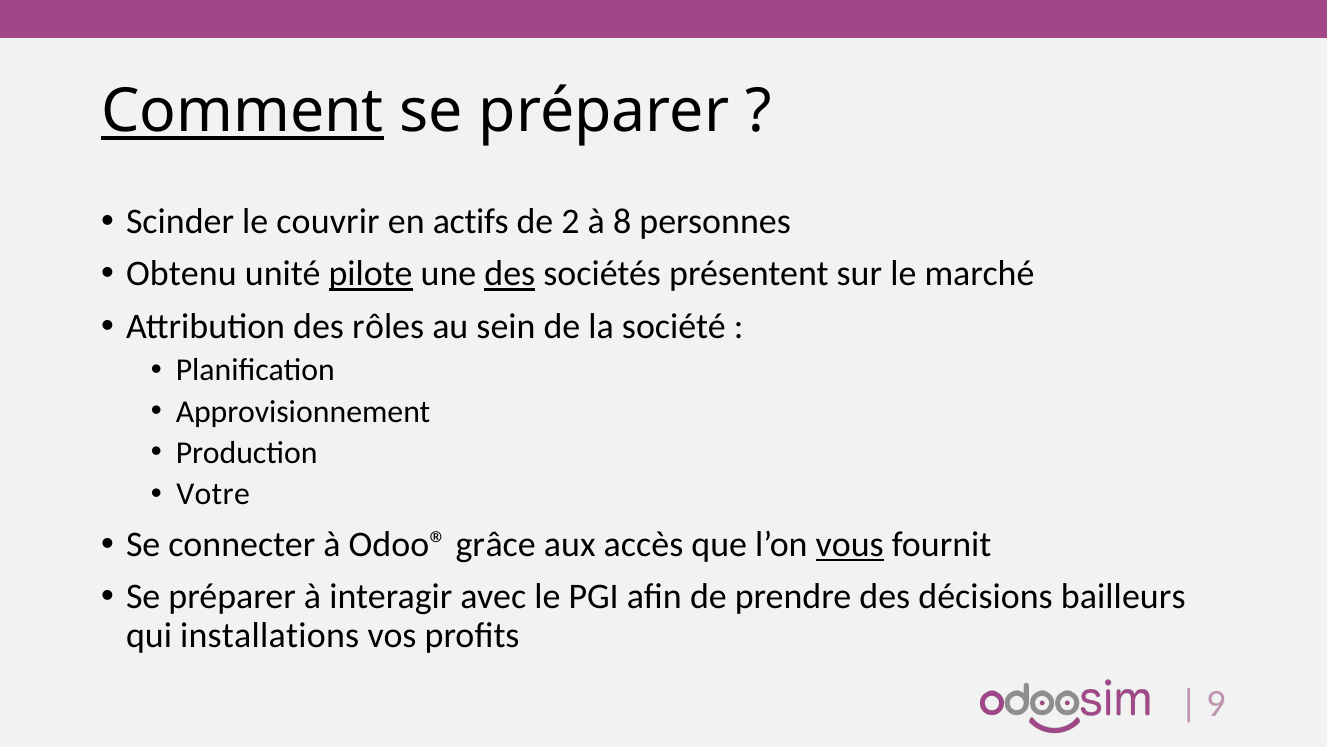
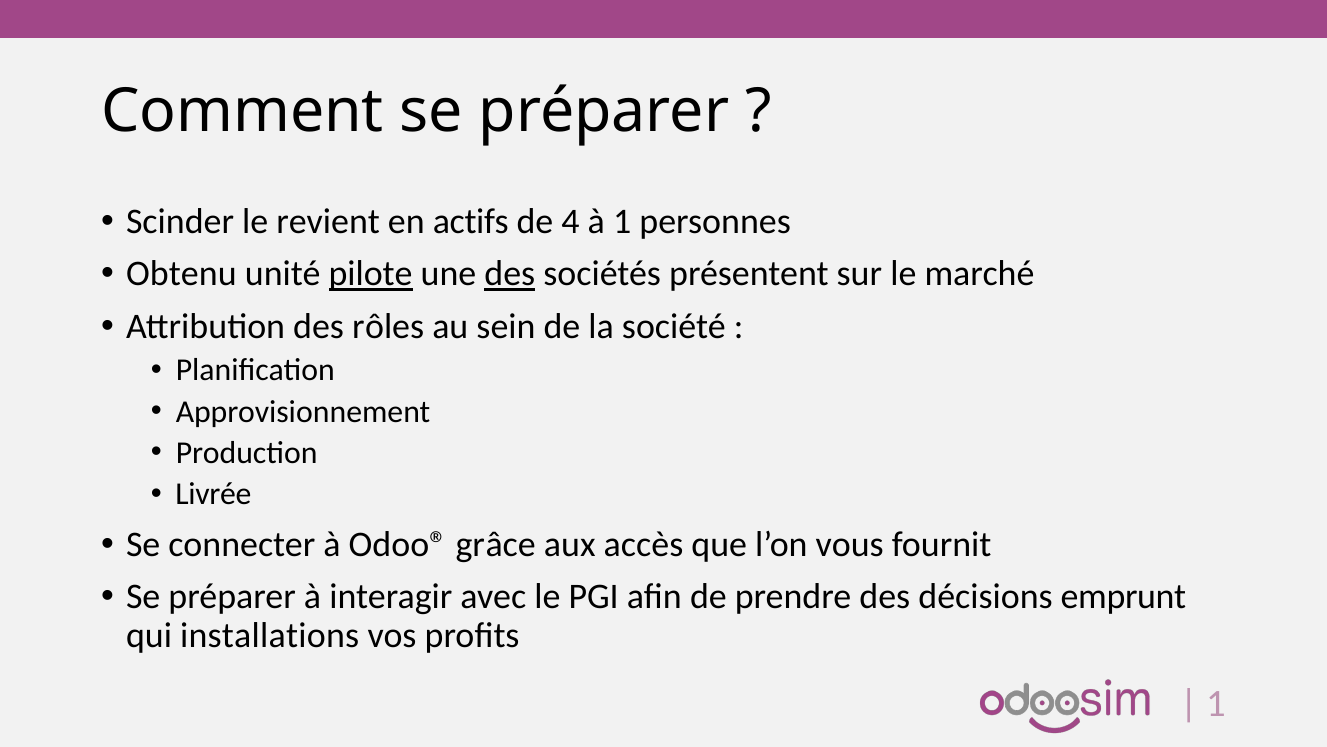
Comment underline: present -> none (243, 111)
couvrir: couvrir -> revient (328, 221)
2: 2 -> 4 (570, 221)
à 8: 8 -> 1 (622, 221)
Votre: Votre -> Livrée (213, 494)
vous underline: present -> none (850, 544)
bailleurs: bailleurs -> emprunt (1123, 597)
9: 9 -> 1 (1216, 703)
